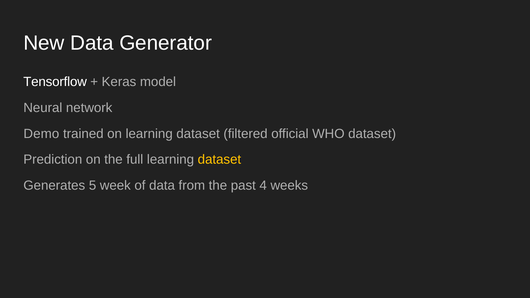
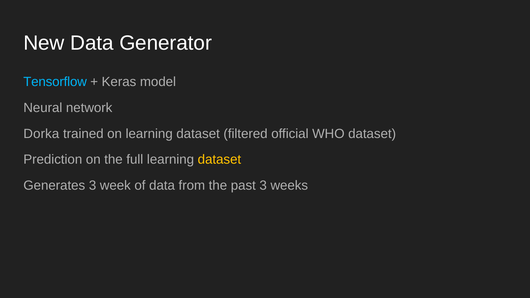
Tensorflow colour: white -> light blue (55, 82)
Demo: Demo -> Dorka (41, 134)
Generates 5: 5 -> 3 (93, 185)
past 4: 4 -> 3 (263, 185)
